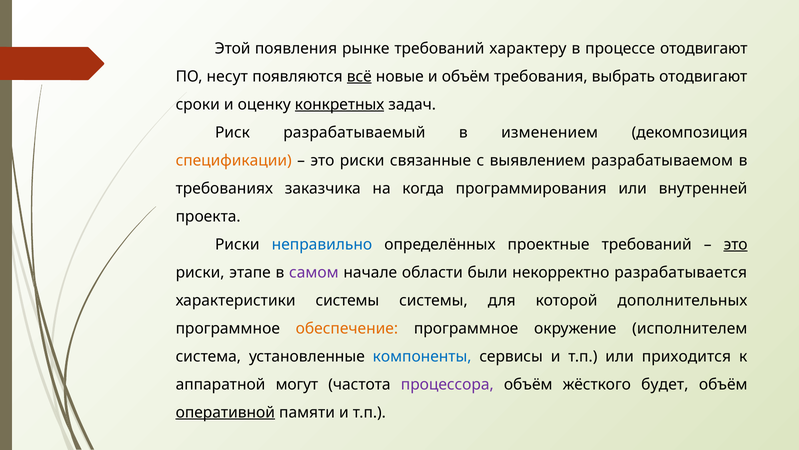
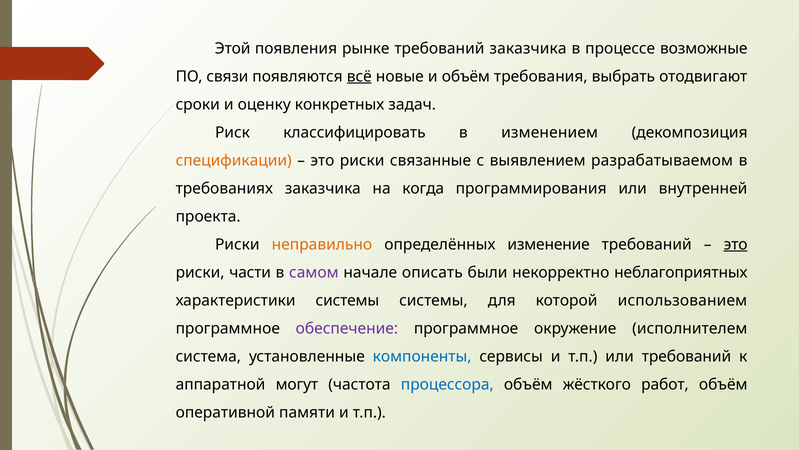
требований характеру: характеру -> заказчика (528, 48)
процессе отодвигают: отодвигают -> возможные (704, 48)
несут: несут -> связи (227, 76)
конкретных underline: present -> none (340, 104)
разрабатываемый: разрабатываемый -> классифицировать (354, 132)
неправильно colour: blue -> orange (322, 244)
проектные: проектные -> изменение (549, 244)
этапе: этапе -> части (250, 272)
области: области -> описать (432, 272)
разрабатывается: разрабатывается -> неблагоприятных (681, 272)
дополнительных: дополнительных -> использованием (682, 300)
обеспечение colour: orange -> purple (347, 328)
или приходится: приходится -> требований (686, 356)
процессора colour: purple -> blue (447, 384)
будет: будет -> работ (665, 384)
оперативной underline: present -> none (225, 412)
